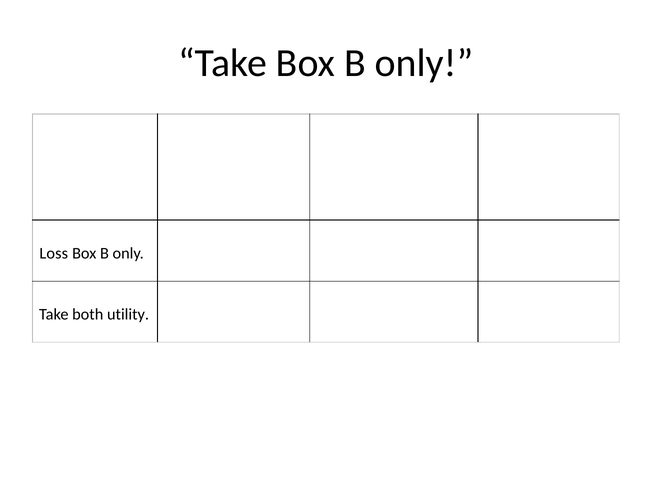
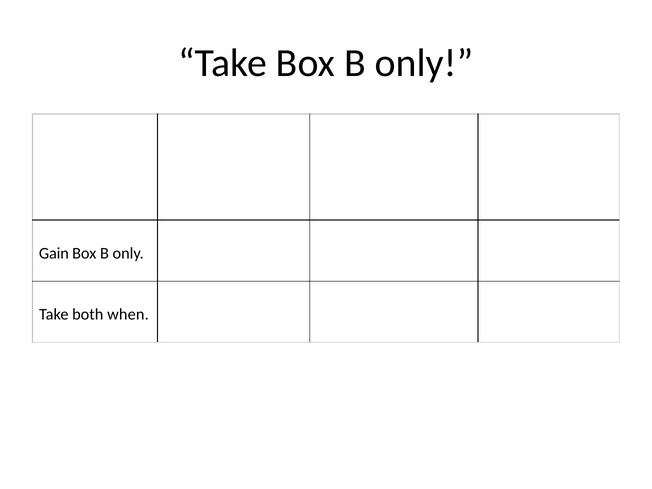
Loss: Loss -> Gain (54, 253)
utility: utility -> when (128, 315)
